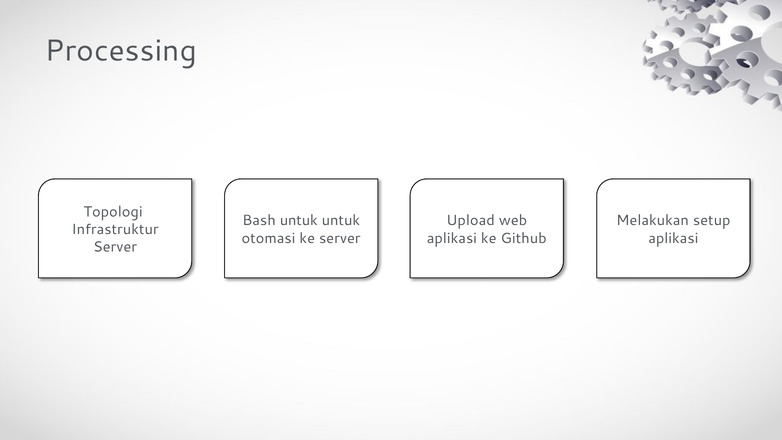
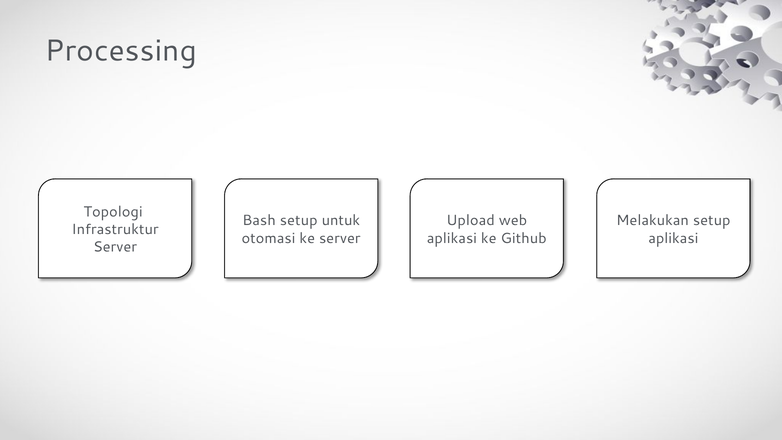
Bash untuk: untuk -> setup (299, 221)
